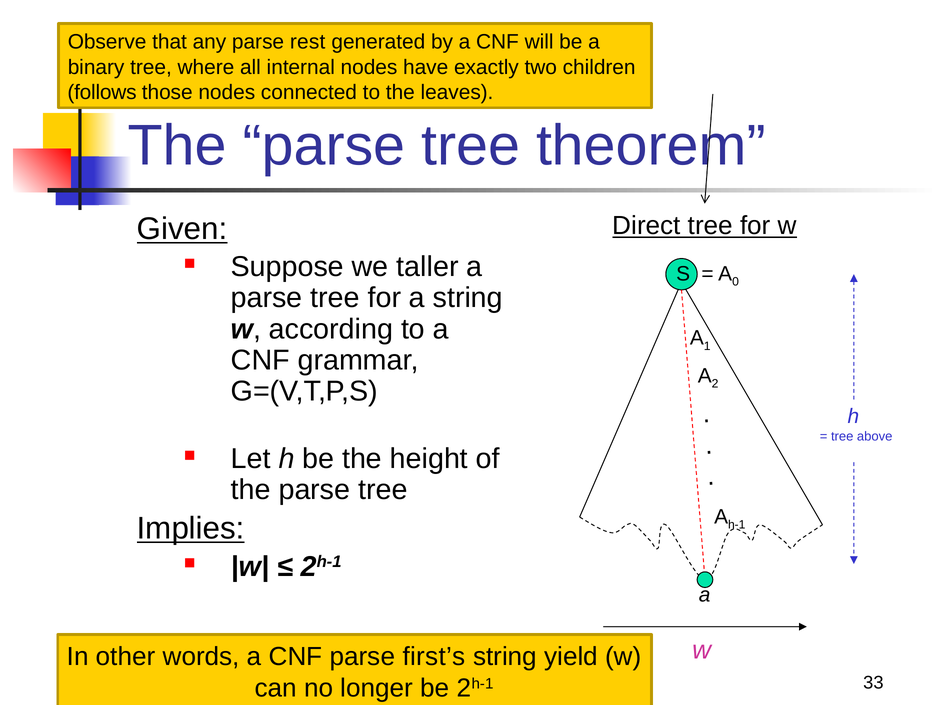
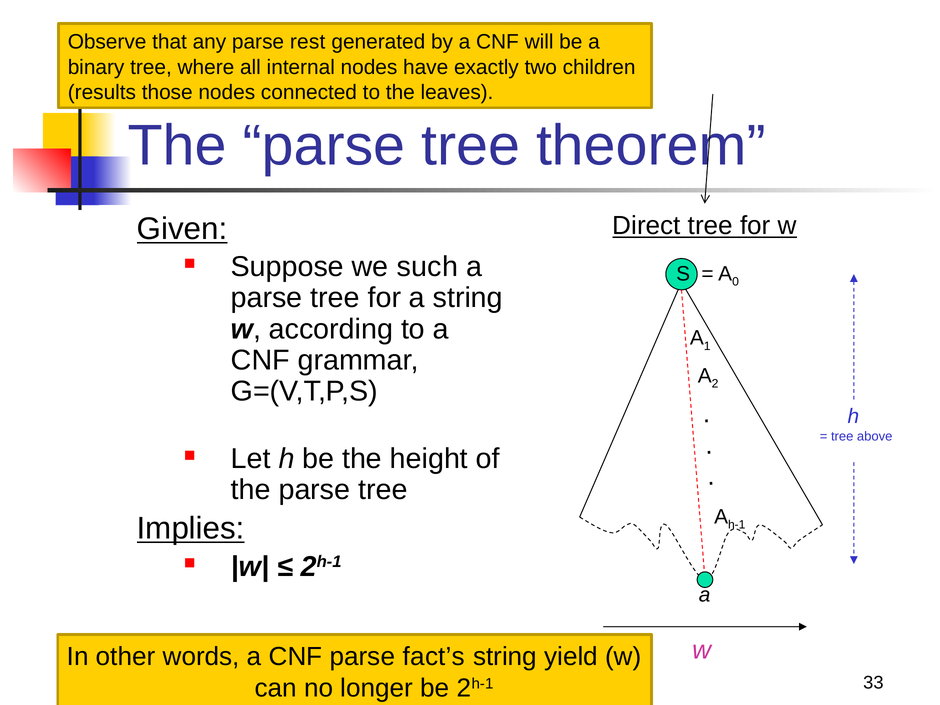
follows: follows -> results (102, 92)
taller: taller -> such (427, 267)
first’s: first’s -> fact’s (434, 657)
